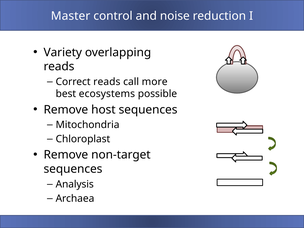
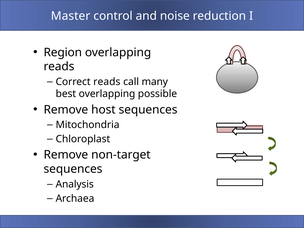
Variety: Variety -> Region (63, 52)
more: more -> many (155, 82)
best ecosystems: ecosystems -> overlapping (107, 94)
